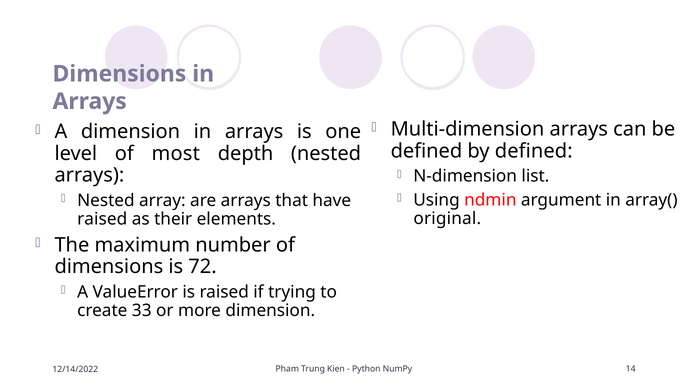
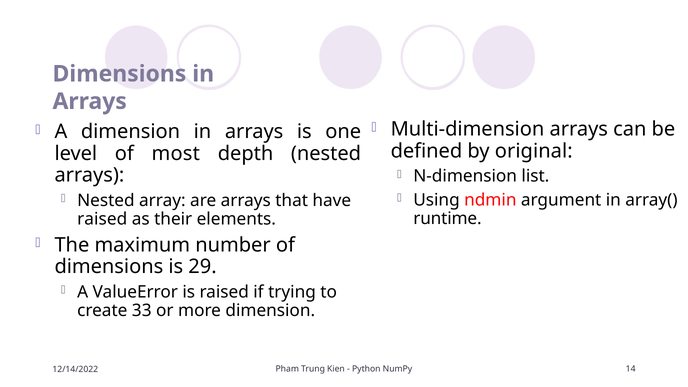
by defined: defined -> original (534, 151)
original: original -> runtime (447, 219)
72: 72 -> 29 (203, 267)
